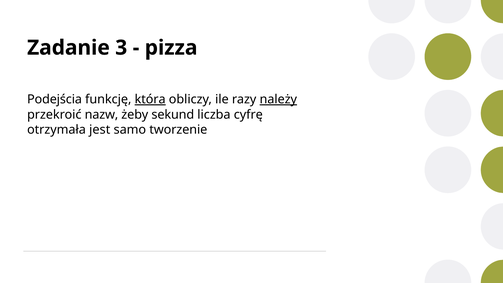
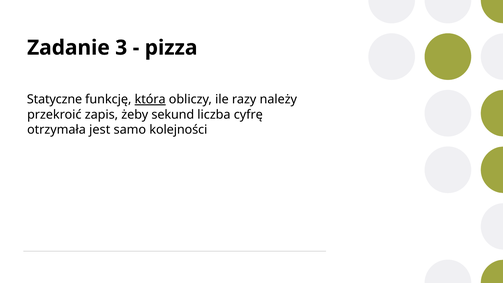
Podejścia: Podejścia -> Statyczne (55, 99)
należy underline: present -> none (278, 99)
nazw: nazw -> zapis (101, 115)
tworzenie: tworzenie -> kolejności (178, 130)
